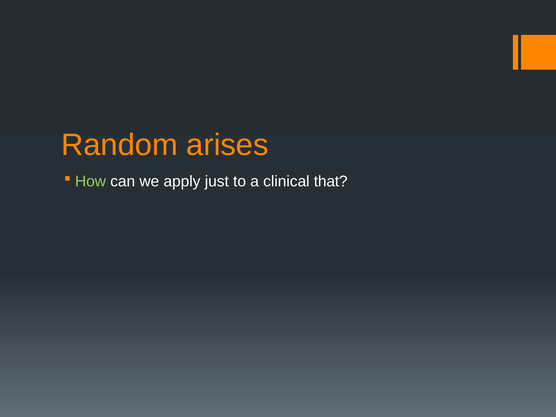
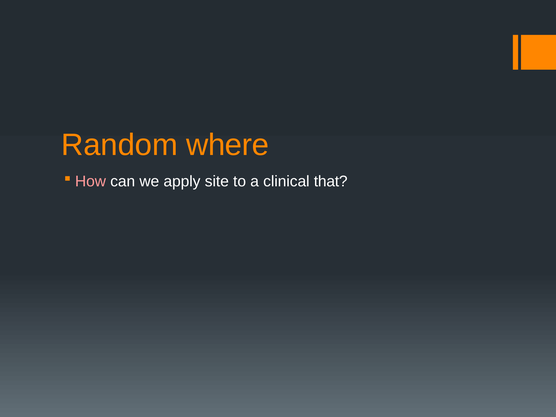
arises: arises -> where (228, 145)
How colour: light green -> pink (91, 182)
just: just -> site (217, 182)
